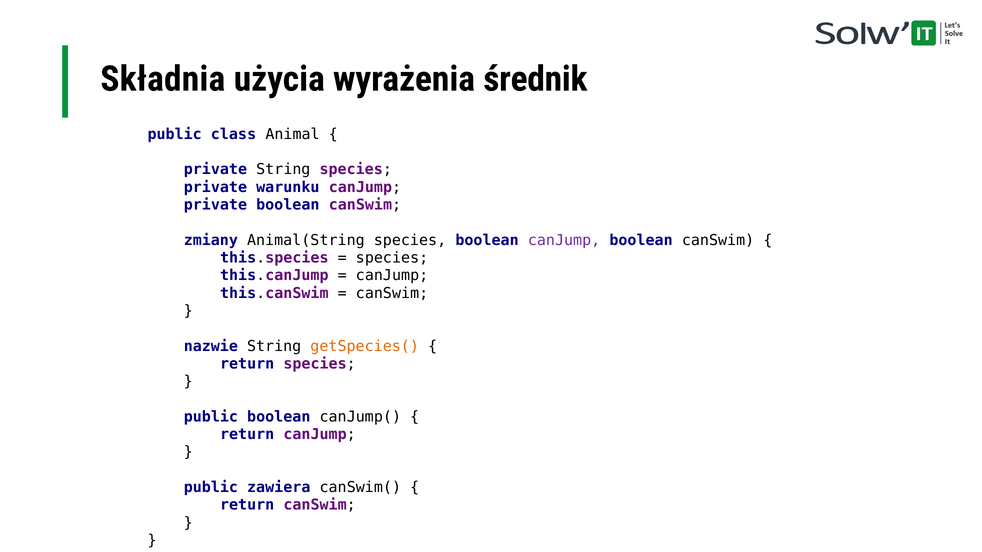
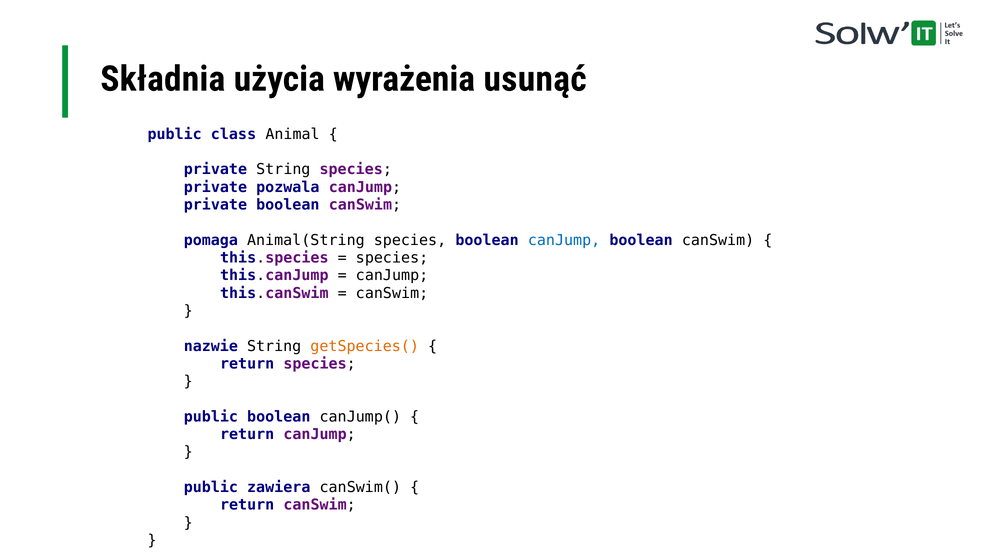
średnik: średnik -> usunąć (535, 79)
warunku: warunku -> pozwala (288, 187)
zmiany: zmiany -> pomaga (211, 240)
canJump colour: purple -> blue (564, 240)
